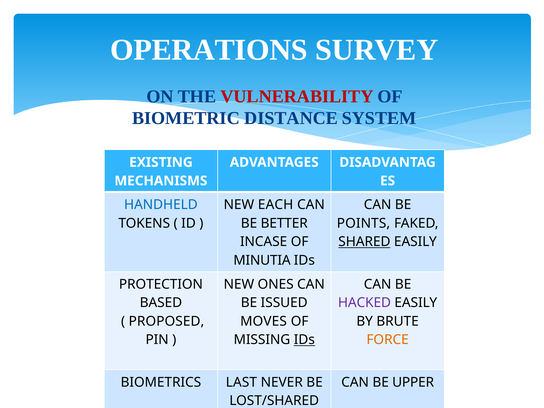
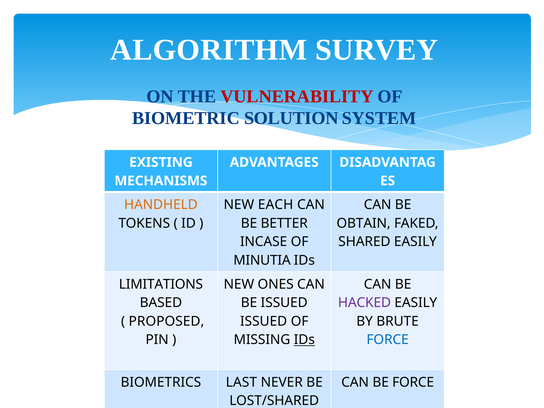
OPERATIONS: OPERATIONS -> ALGORITHM (209, 50)
DISTANCE: DISTANCE -> SOLUTION (291, 118)
HANDHELD colour: blue -> orange (161, 205)
POINTS: POINTS -> OBTAIN (364, 223)
SHARED underline: present -> none (364, 242)
PROTECTION: PROTECTION -> LIMITATIONS (161, 284)
MOVES: MOVES -> ISSUED (264, 321)
FORCE colour: orange -> blue (388, 340)
BE UPPER: UPPER -> FORCE (413, 382)
